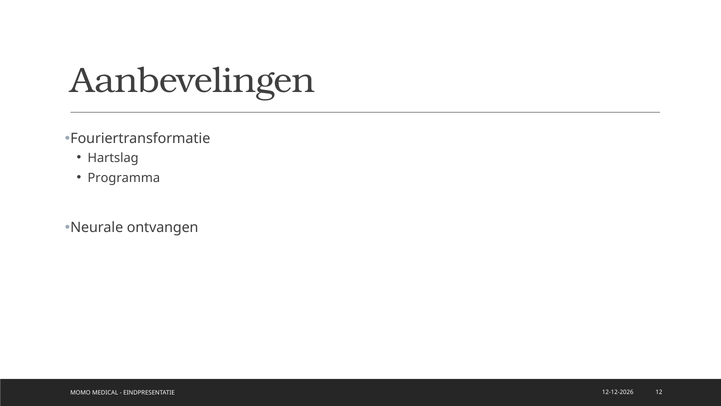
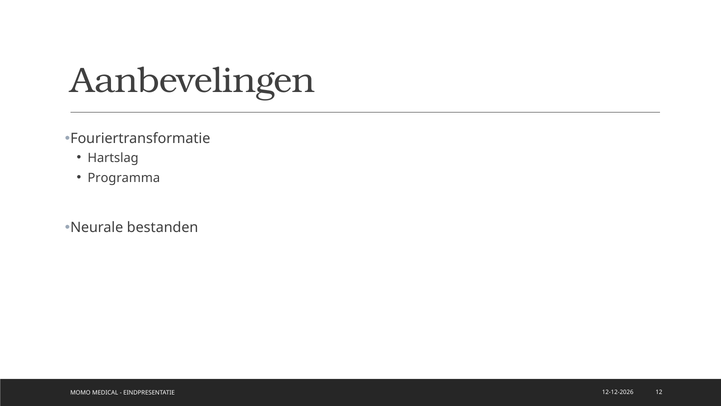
ontvangen: ontvangen -> bestanden (163, 228)
